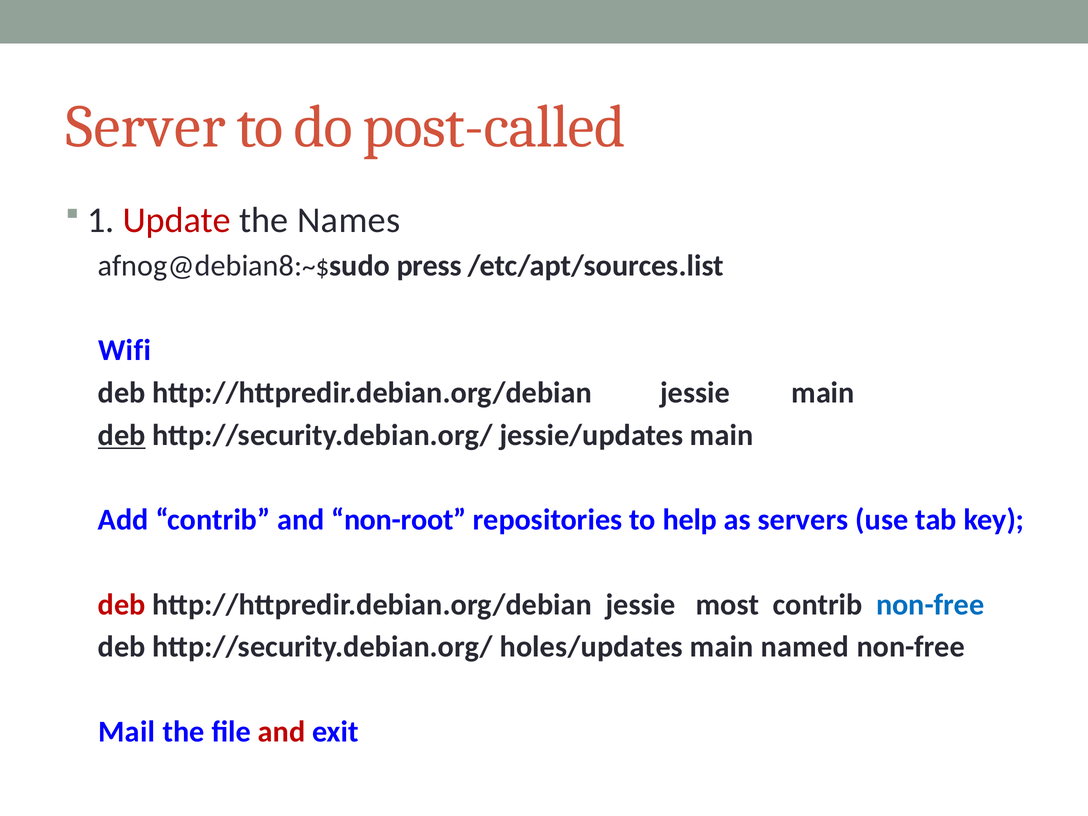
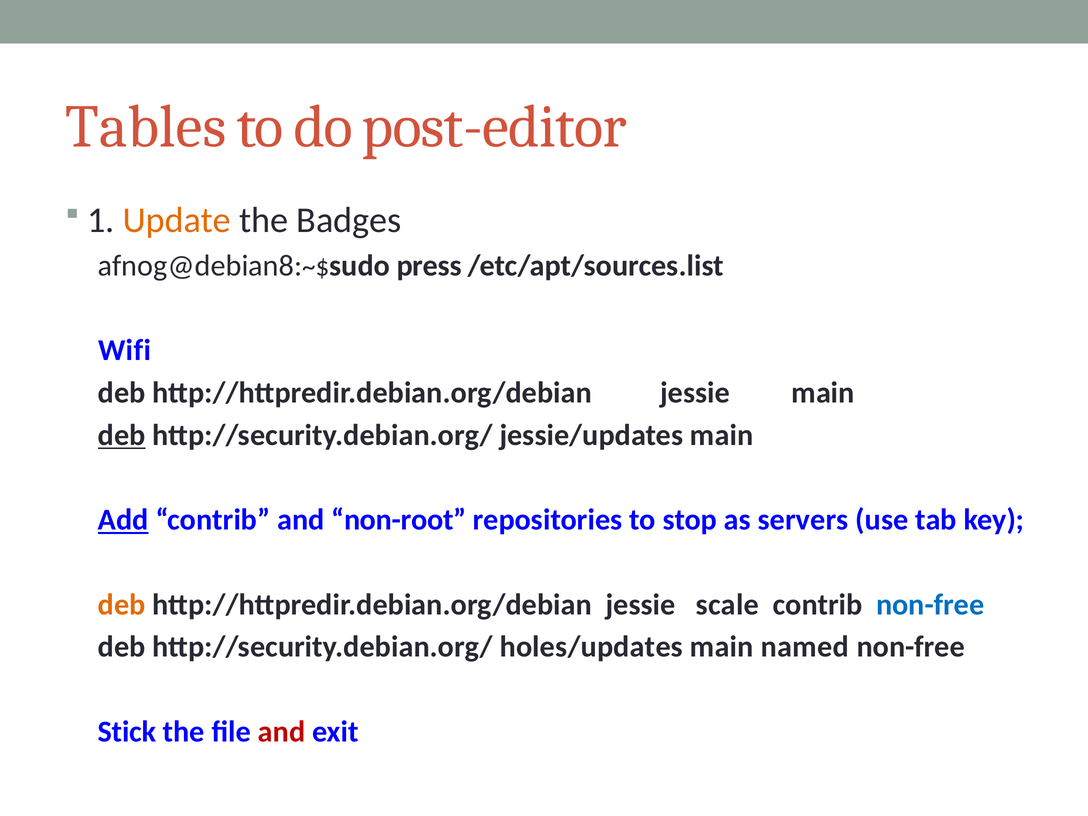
Server: Server -> Tables (146, 127)
post-called: post-called -> post-editor (494, 127)
Update colour: red -> orange (177, 220)
Names: Names -> Badges (349, 220)
Add underline: none -> present (123, 520)
help: help -> stop (690, 520)
deb colour: red -> orange (122, 605)
most: most -> scale (727, 605)
Mail: Mail -> Stick (127, 732)
